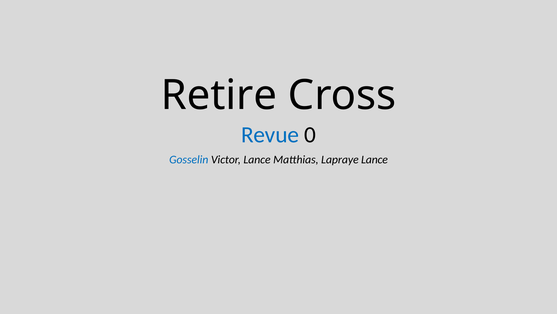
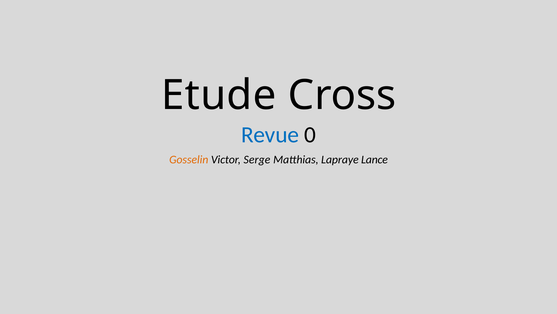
Retire: Retire -> Etude (219, 95)
Gosselin colour: blue -> orange (189, 159)
Victor Lance: Lance -> Serge (257, 159)
